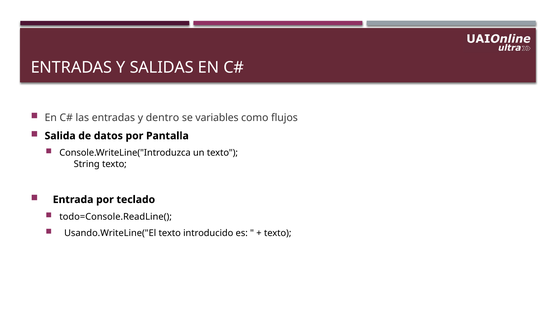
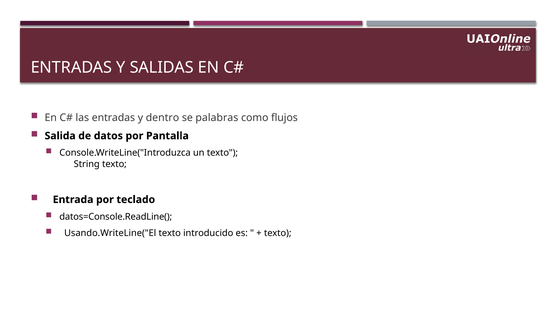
variables: variables -> palabras (217, 118)
todo=Console.ReadLine(: todo=Console.ReadLine( -> datos=Console.ReadLine( (116, 217)
